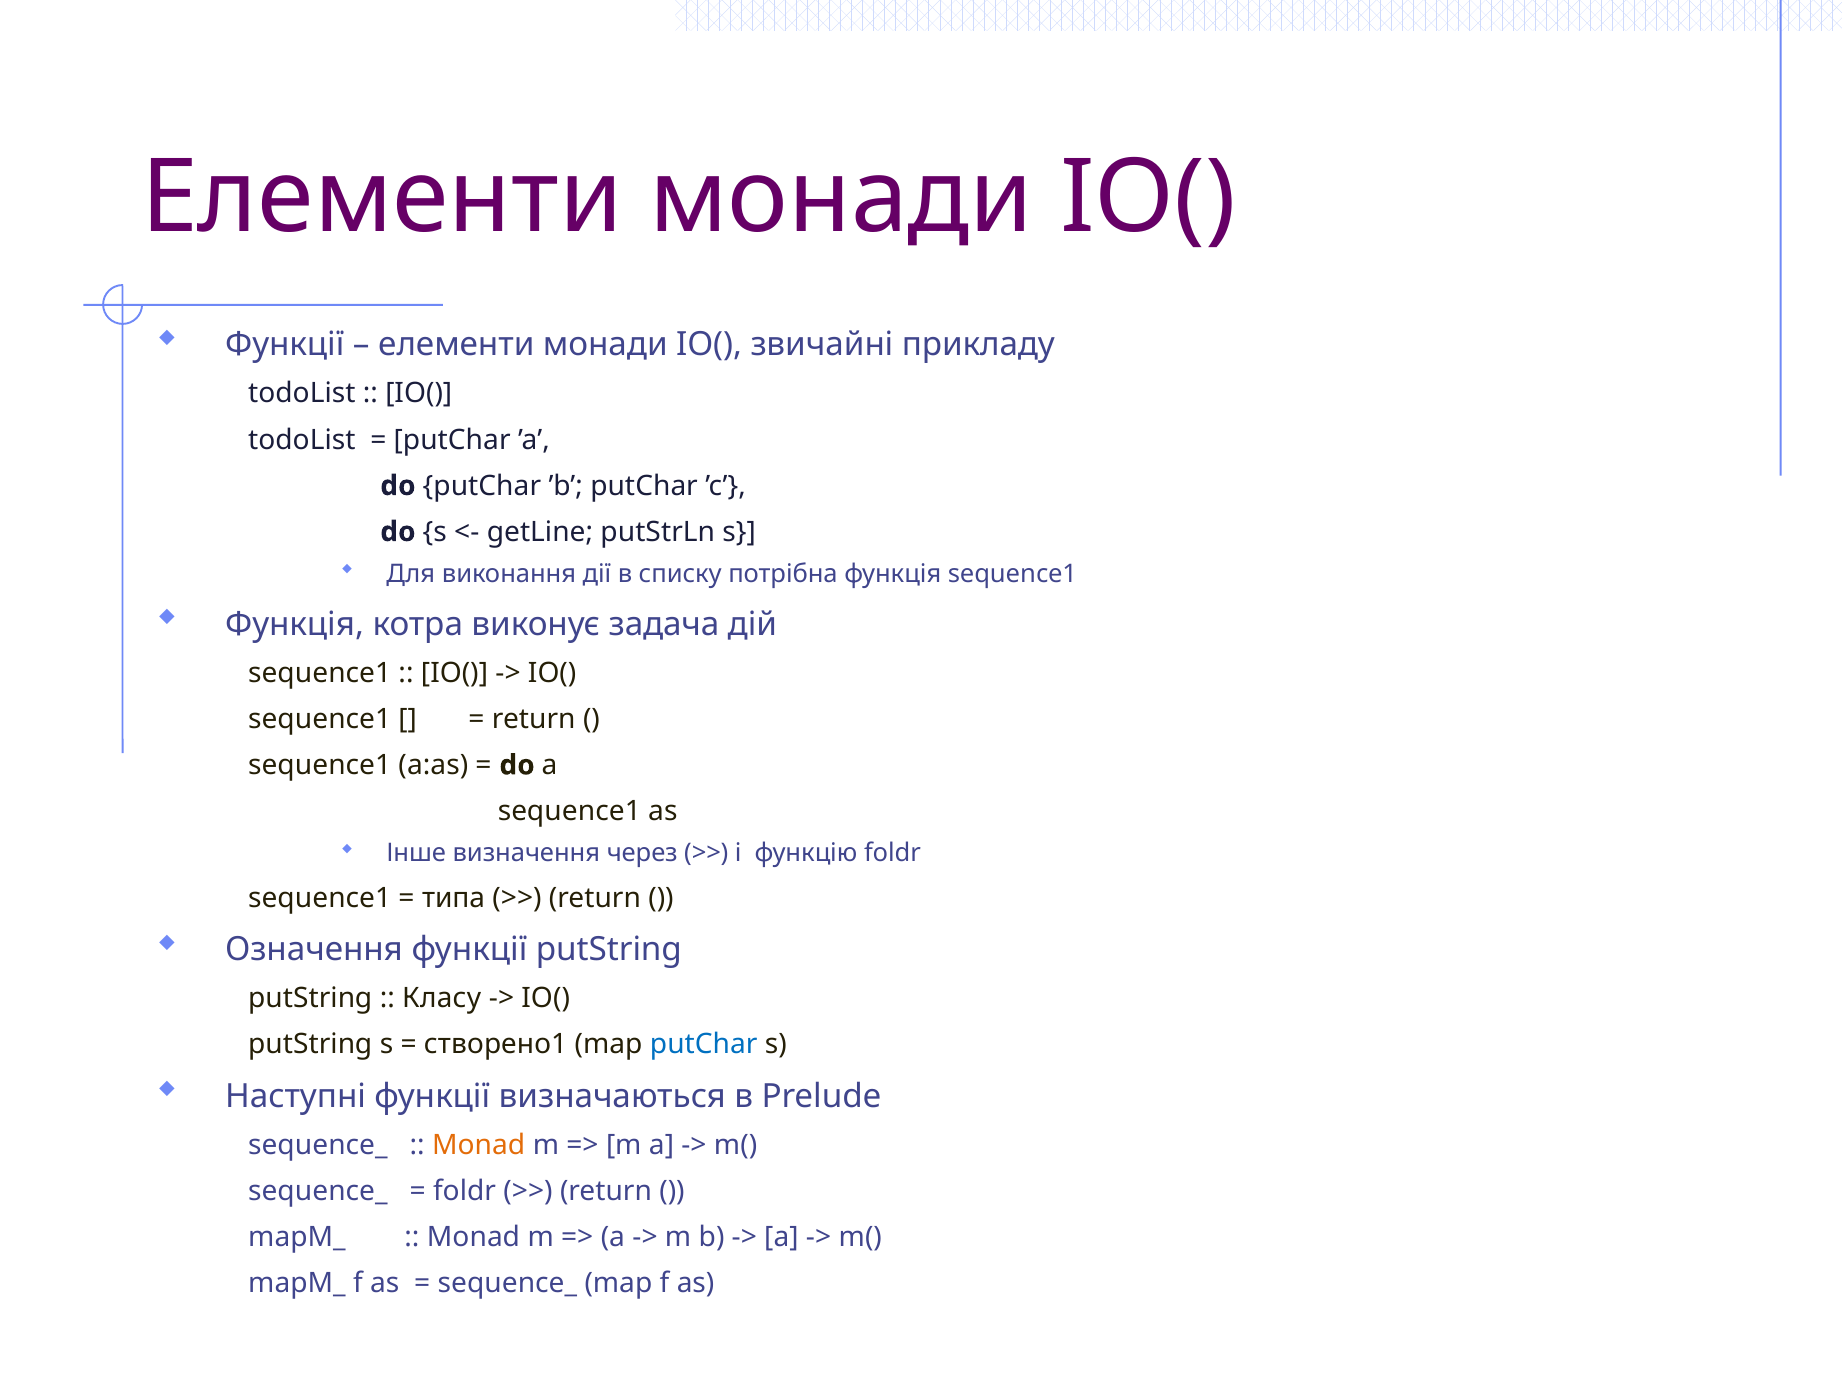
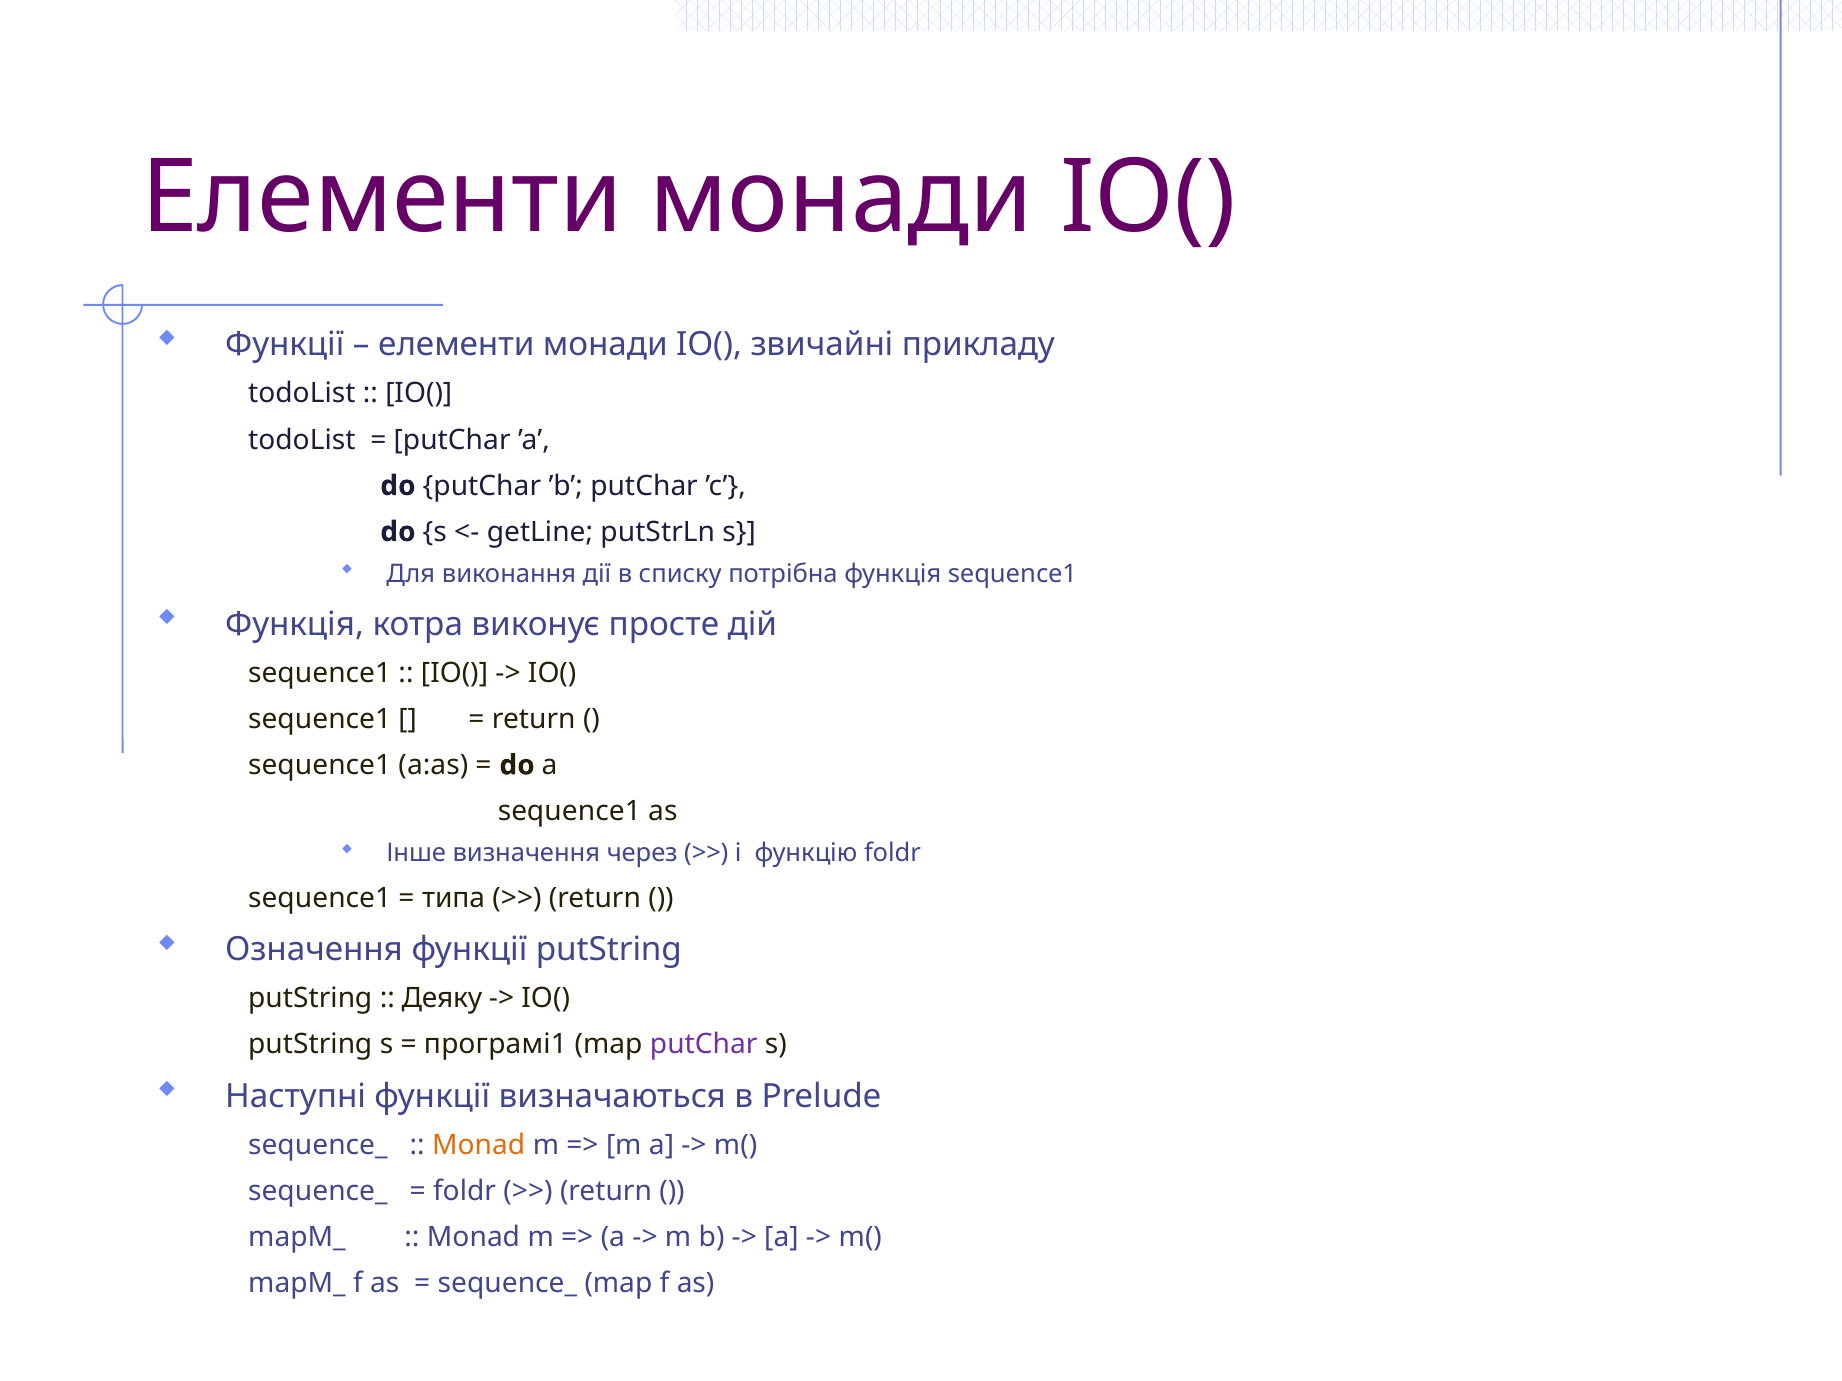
задача: задача -> просте (664, 625)
Класу: Класу -> Деяку (442, 999)
створено1: створено1 -> програмі1 (496, 1045)
putChar colour: blue -> purple (704, 1045)
